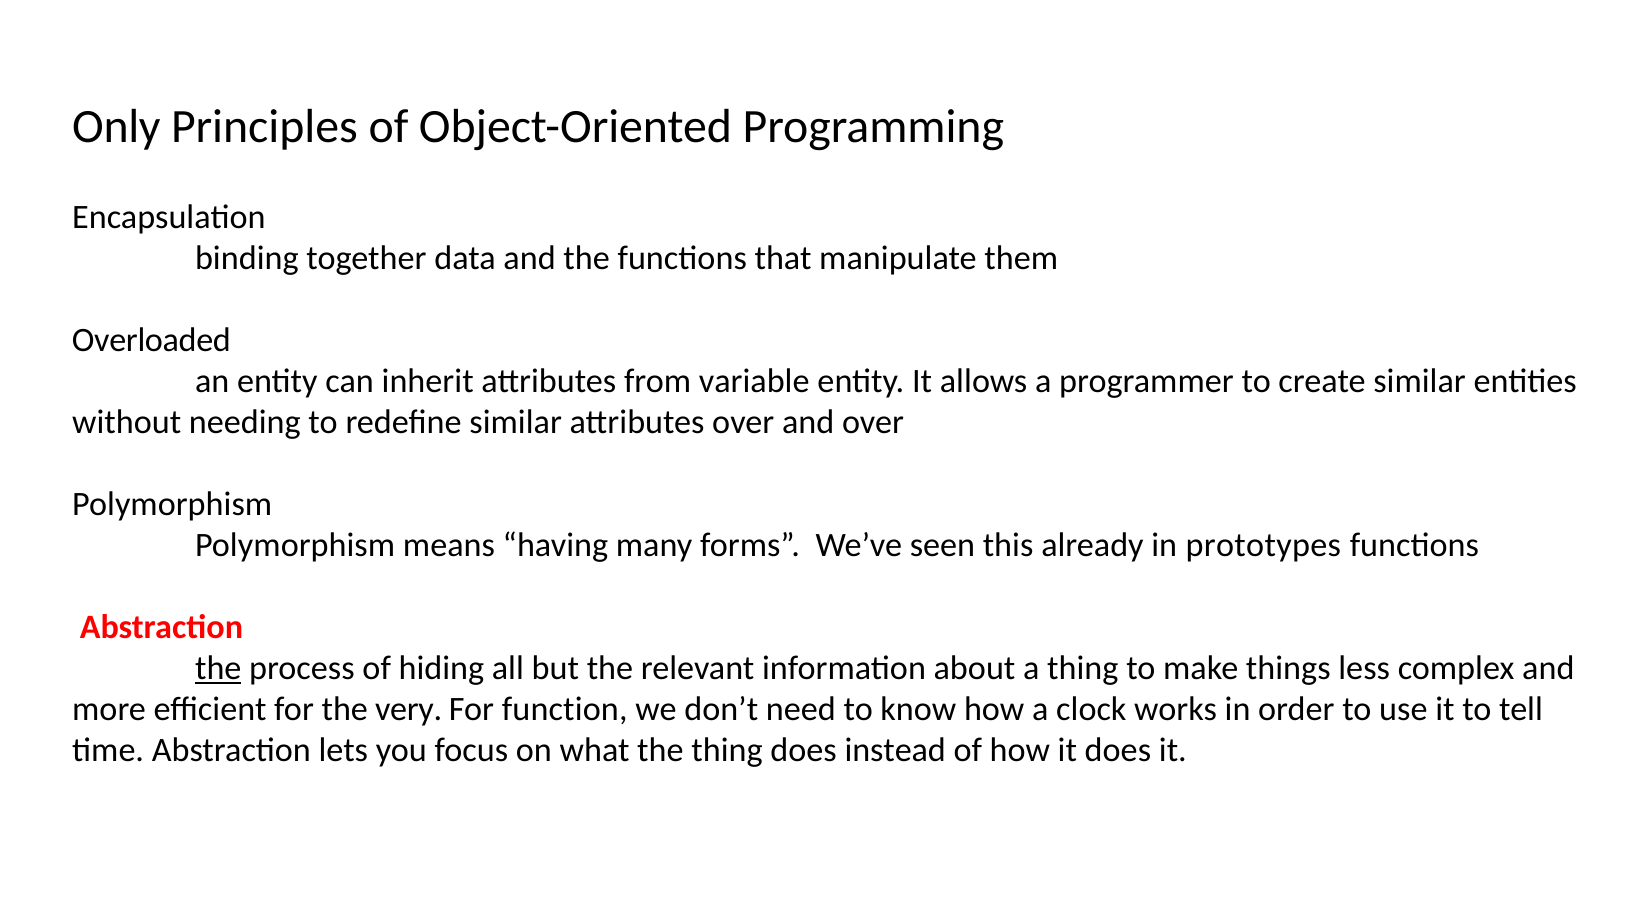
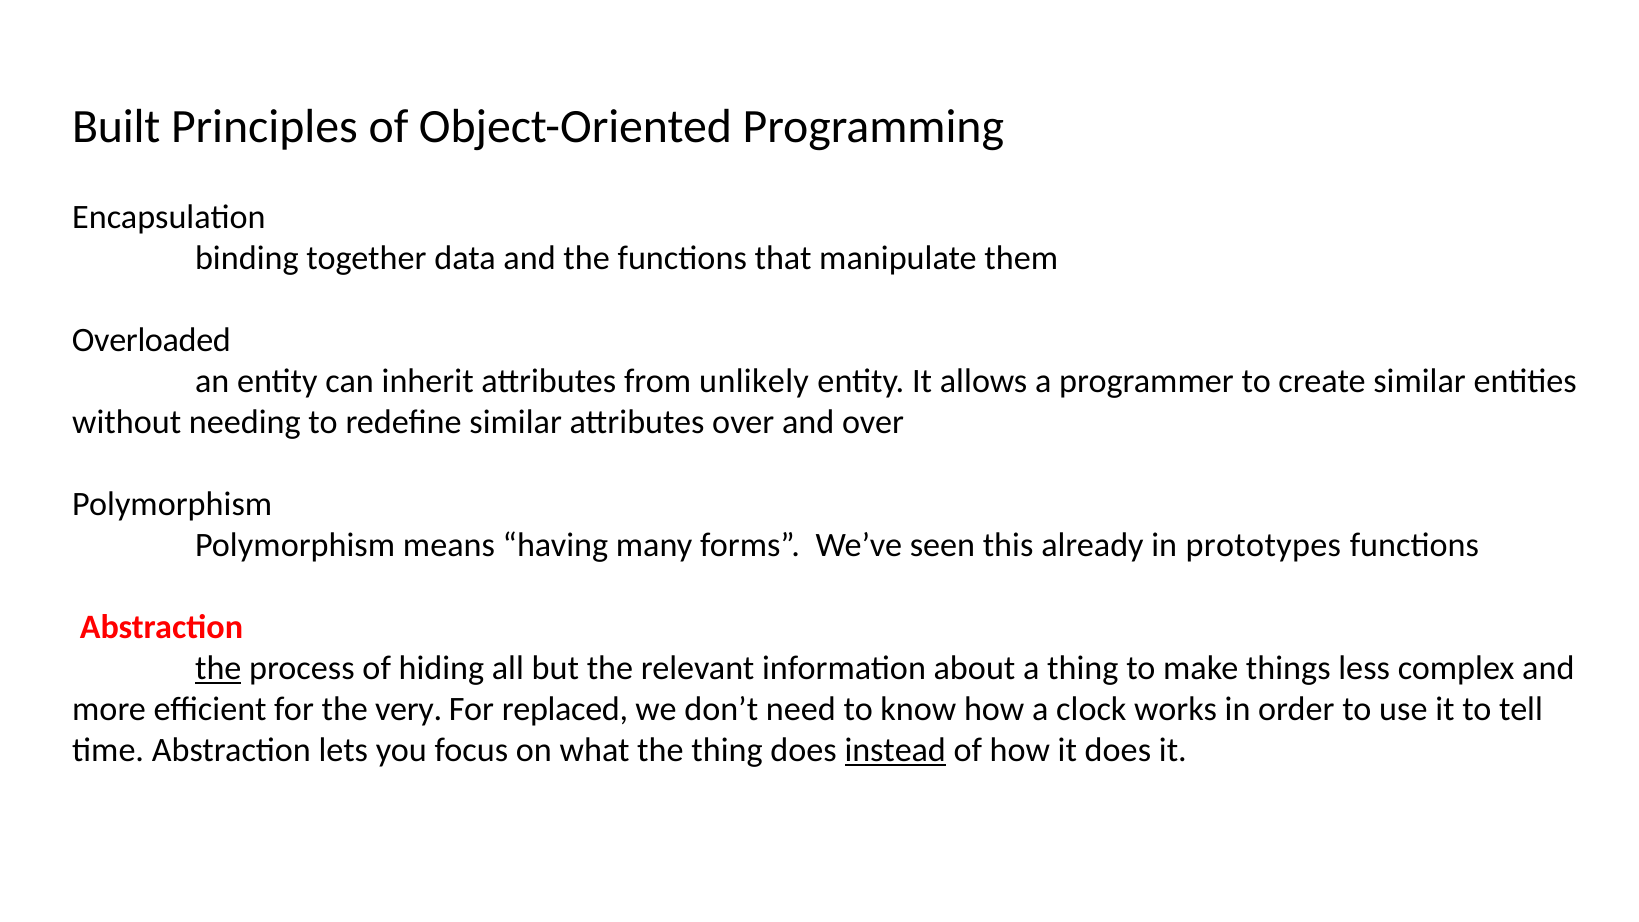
Only: Only -> Built (116, 126)
variable: variable -> unlikely (754, 381)
function: function -> replaced (565, 709)
instead underline: none -> present (895, 750)
